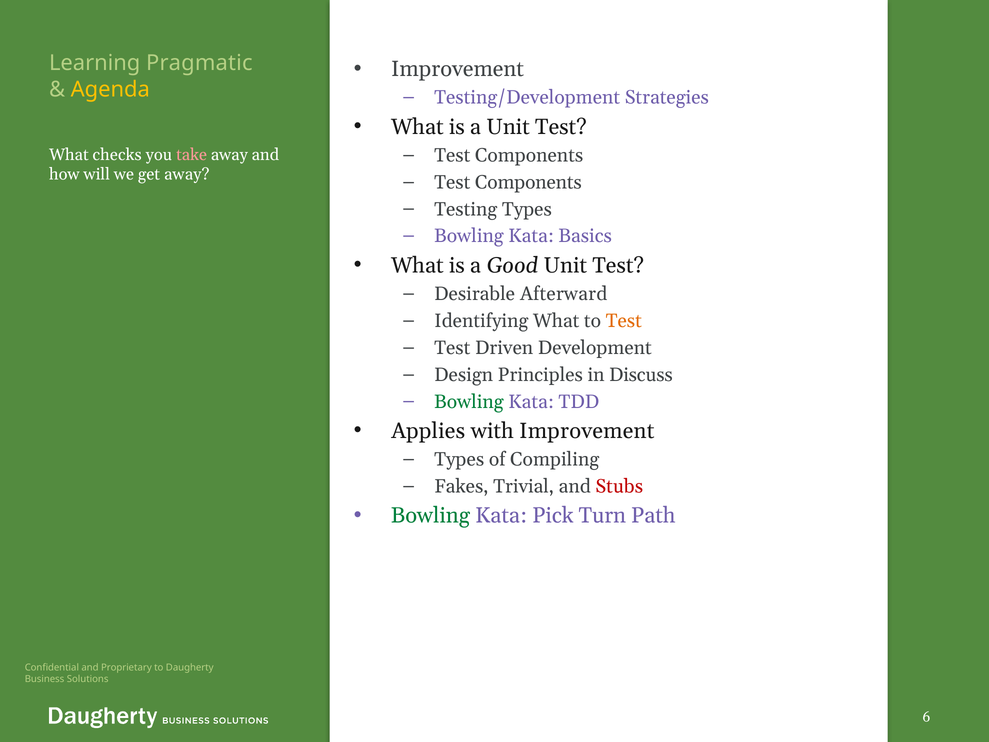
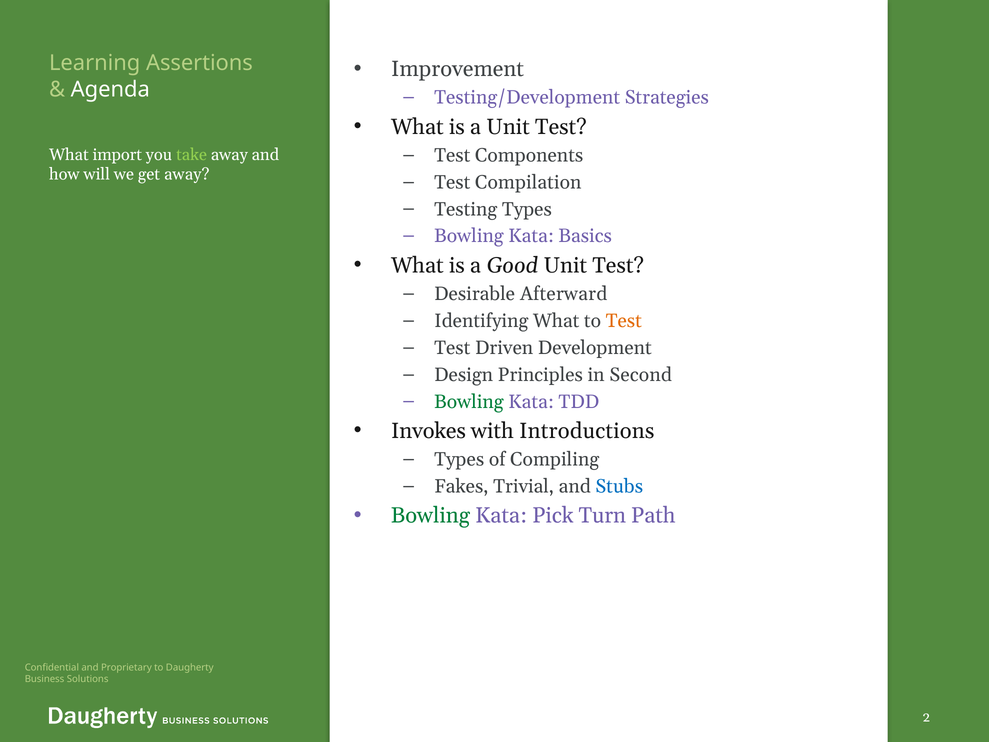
Pragmatic: Pragmatic -> Assertions (199, 63)
Agenda colour: yellow -> white (110, 90)
checks: checks -> import (117, 155)
take colour: pink -> light green (192, 155)
Components: Components -> Compilation (528, 182)
Discuss: Discuss -> Second (641, 375)
Applies: Applies -> Invokes (428, 431)
with Improvement: Improvement -> Introductions (587, 431)
Stubs colour: red -> blue (619, 486)
6: 6 -> 2 (926, 717)
